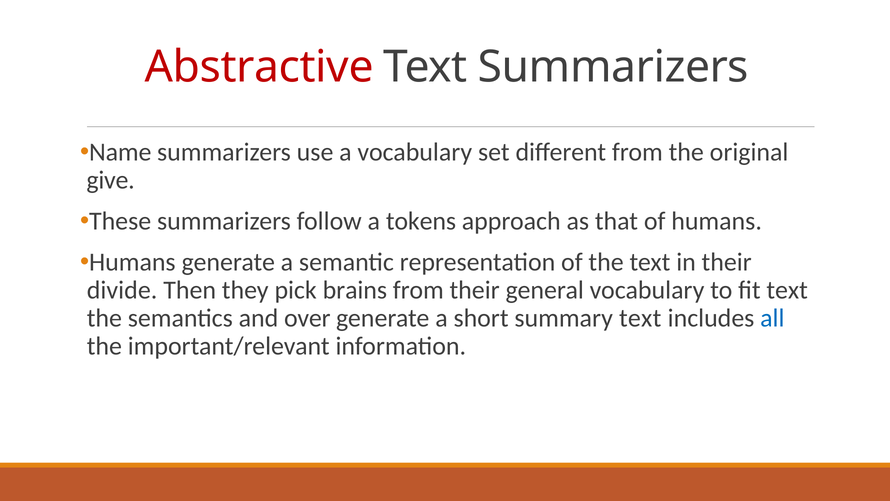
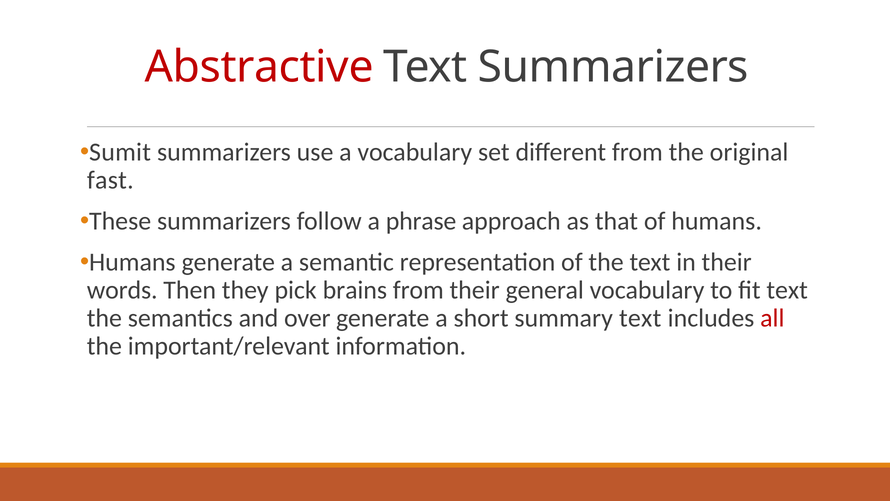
Name: Name -> Sumit (120, 152)
give: give -> fast (110, 180)
tokens: tokens -> phrase (421, 221)
divide: divide -> words (122, 290)
all colour: blue -> red (772, 318)
